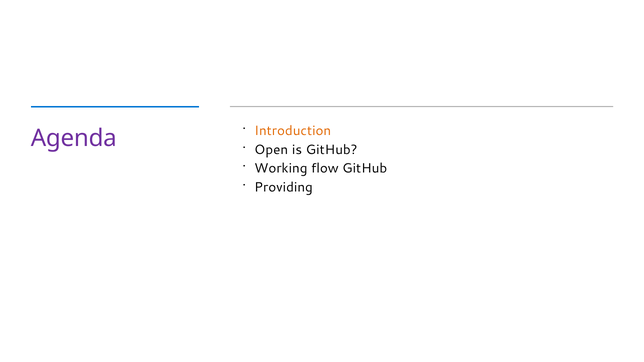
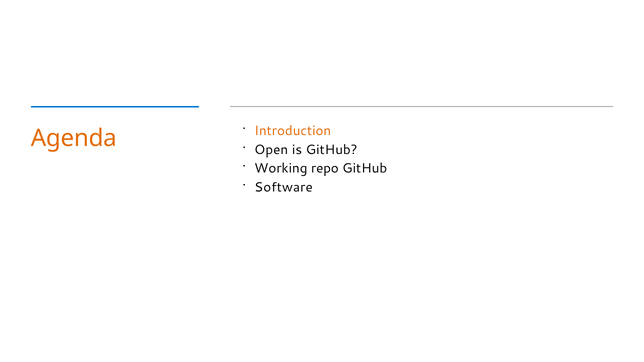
Agenda colour: purple -> orange (74, 138)
flow: flow -> repo (325, 169)
Providing: Providing -> Software (283, 187)
